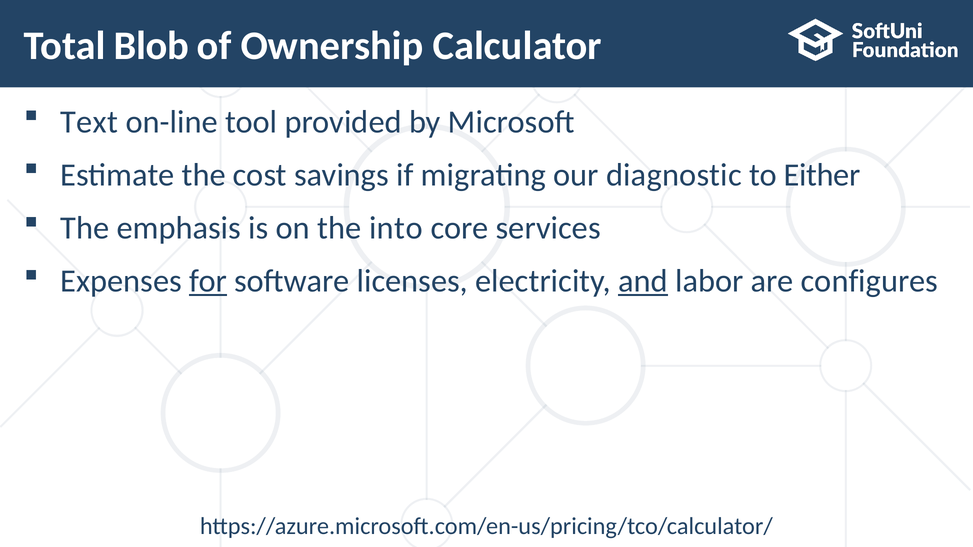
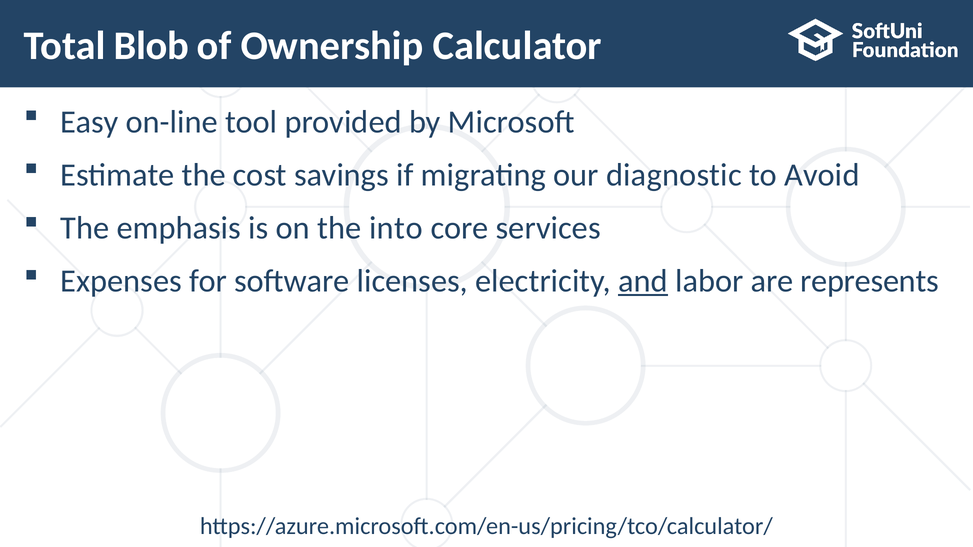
Text: Text -> Easy (89, 122)
Either: Either -> Avoid (822, 175)
for underline: present -> none (208, 281)
configures: configures -> represents (870, 281)
